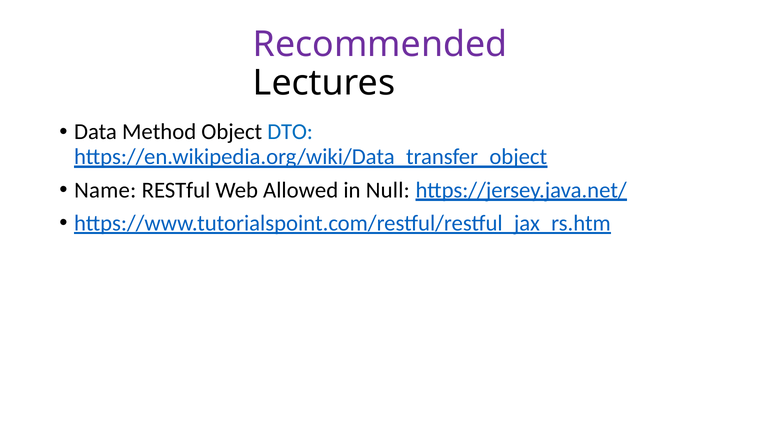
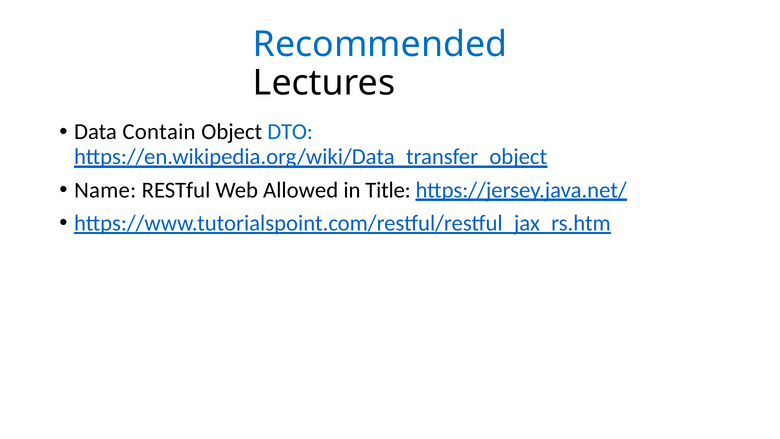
Recommended colour: purple -> blue (380, 44)
Method: Method -> Contain (159, 132)
Null: Null -> Title (388, 190)
